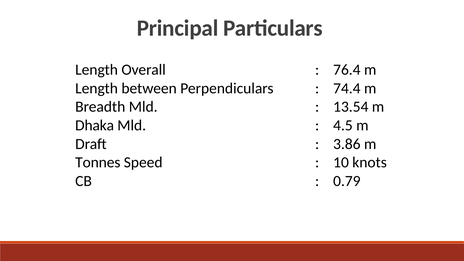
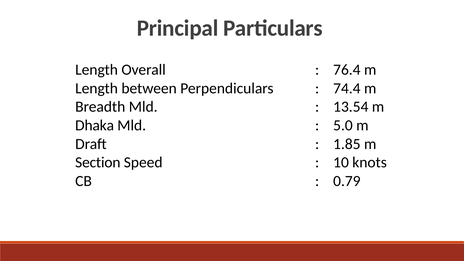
4.5: 4.5 -> 5.0 (343, 125)
3.86: 3.86 -> 1.85 (347, 144)
Tonnes: Tonnes -> Section (98, 163)
